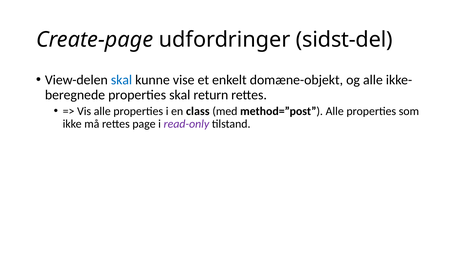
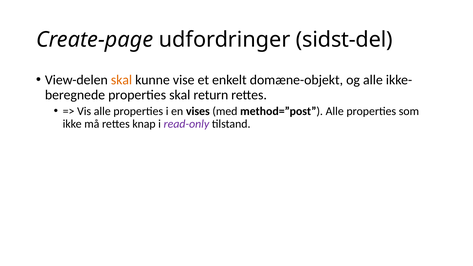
skal colour: blue -> orange (121, 80)
class: class -> vises (198, 111)
page: page -> knap (144, 124)
